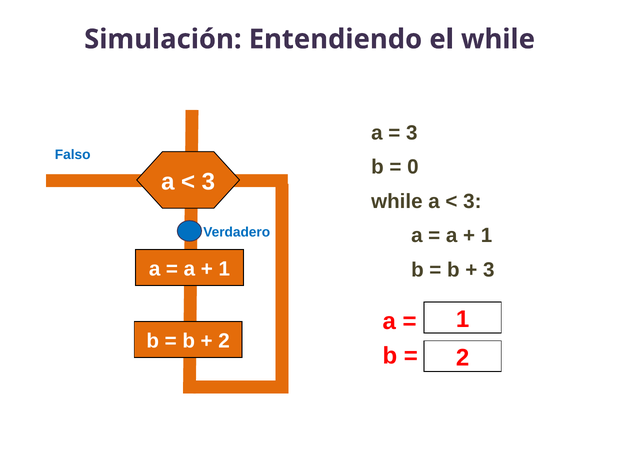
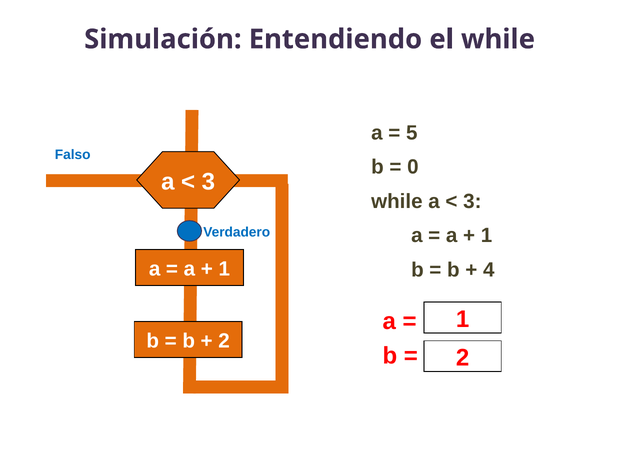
3: 3 -> 5 (412, 133)
3: 3 -> 4 (489, 270)
